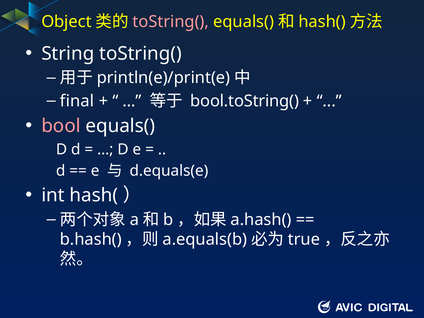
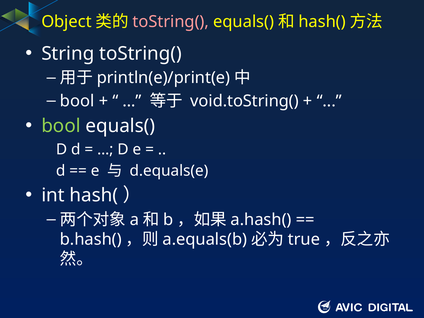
final: final -> bool (77, 101)
bool.toString(: bool.toString( -> void.toString( (245, 101)
bool colour: pink -> light green (61, 126)
